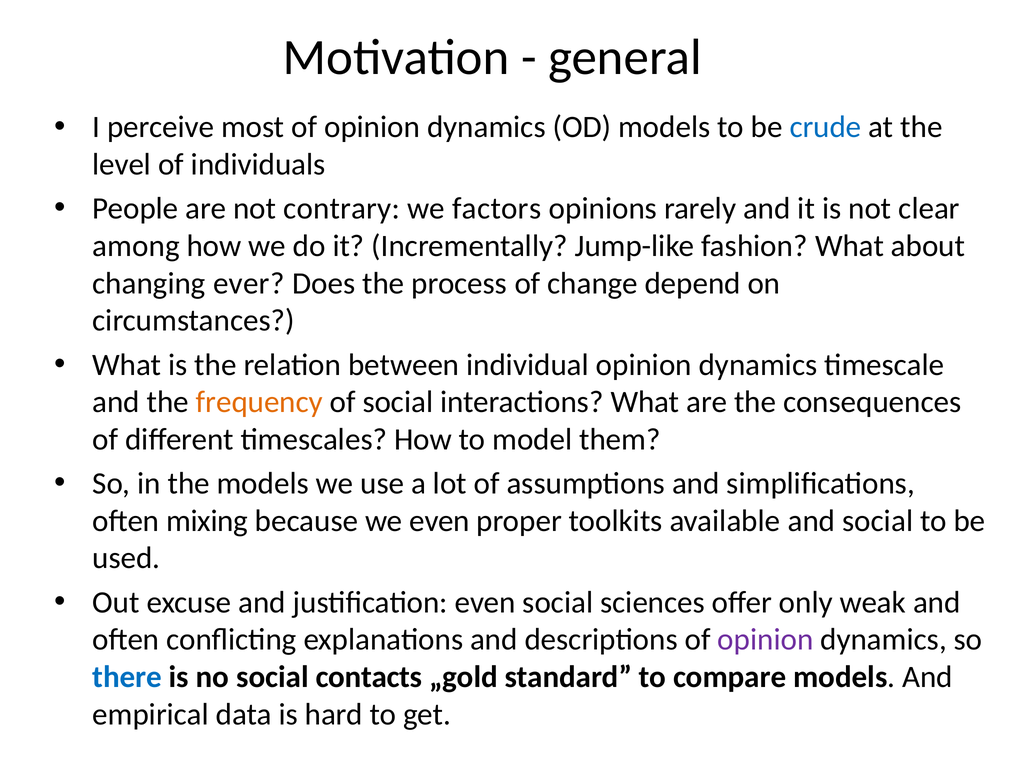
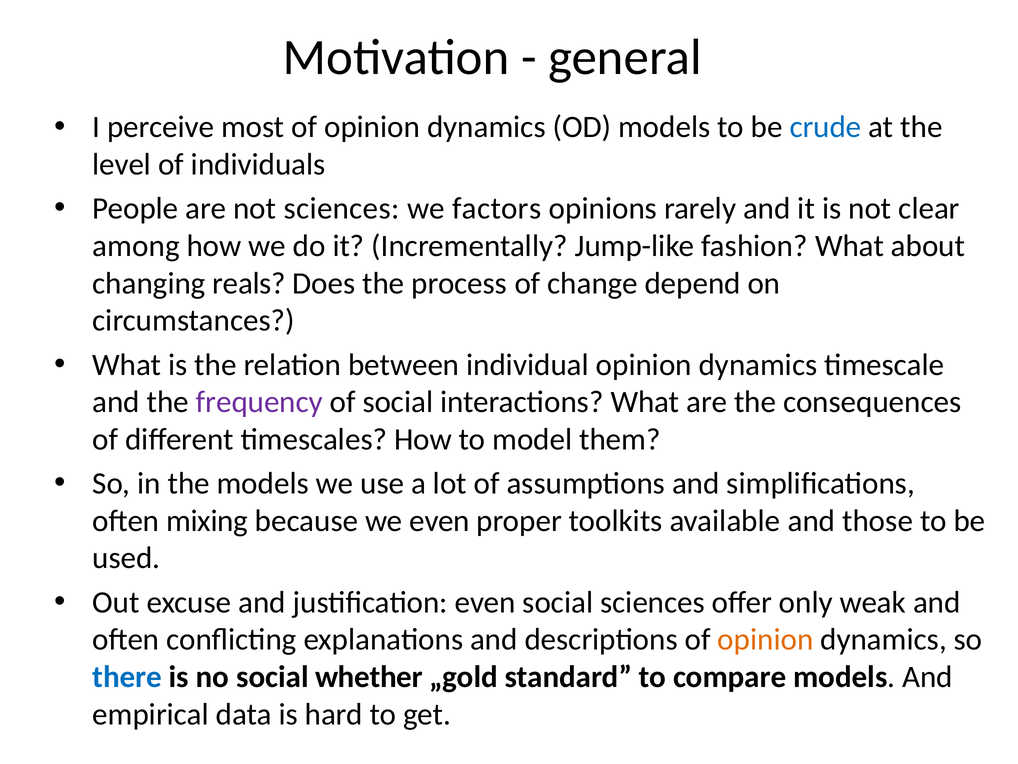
not contrary: contrary -> sciences (342, 208)
ever: ever -> reals (249, 283)
frequency colour: orange -> purple (259, 402)
and social: social -> those (878, 521)
opinion colour: purple -> orange (765, 639)
contacts: contacts -> whether (369, 677)
